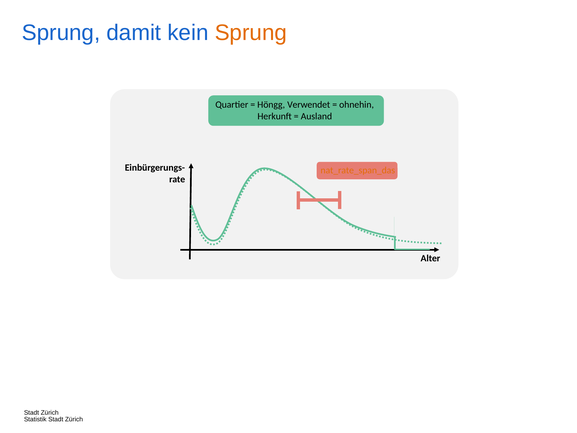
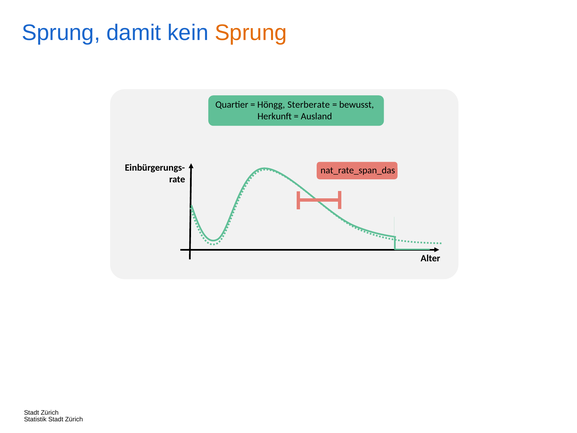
Verwendet: Verwendet -> Sterberate (309, 105)
ohnehin: ohnehin -> bewusst (357, 105)
nat_rate_span_das colour: orange -> black (358, 170)
